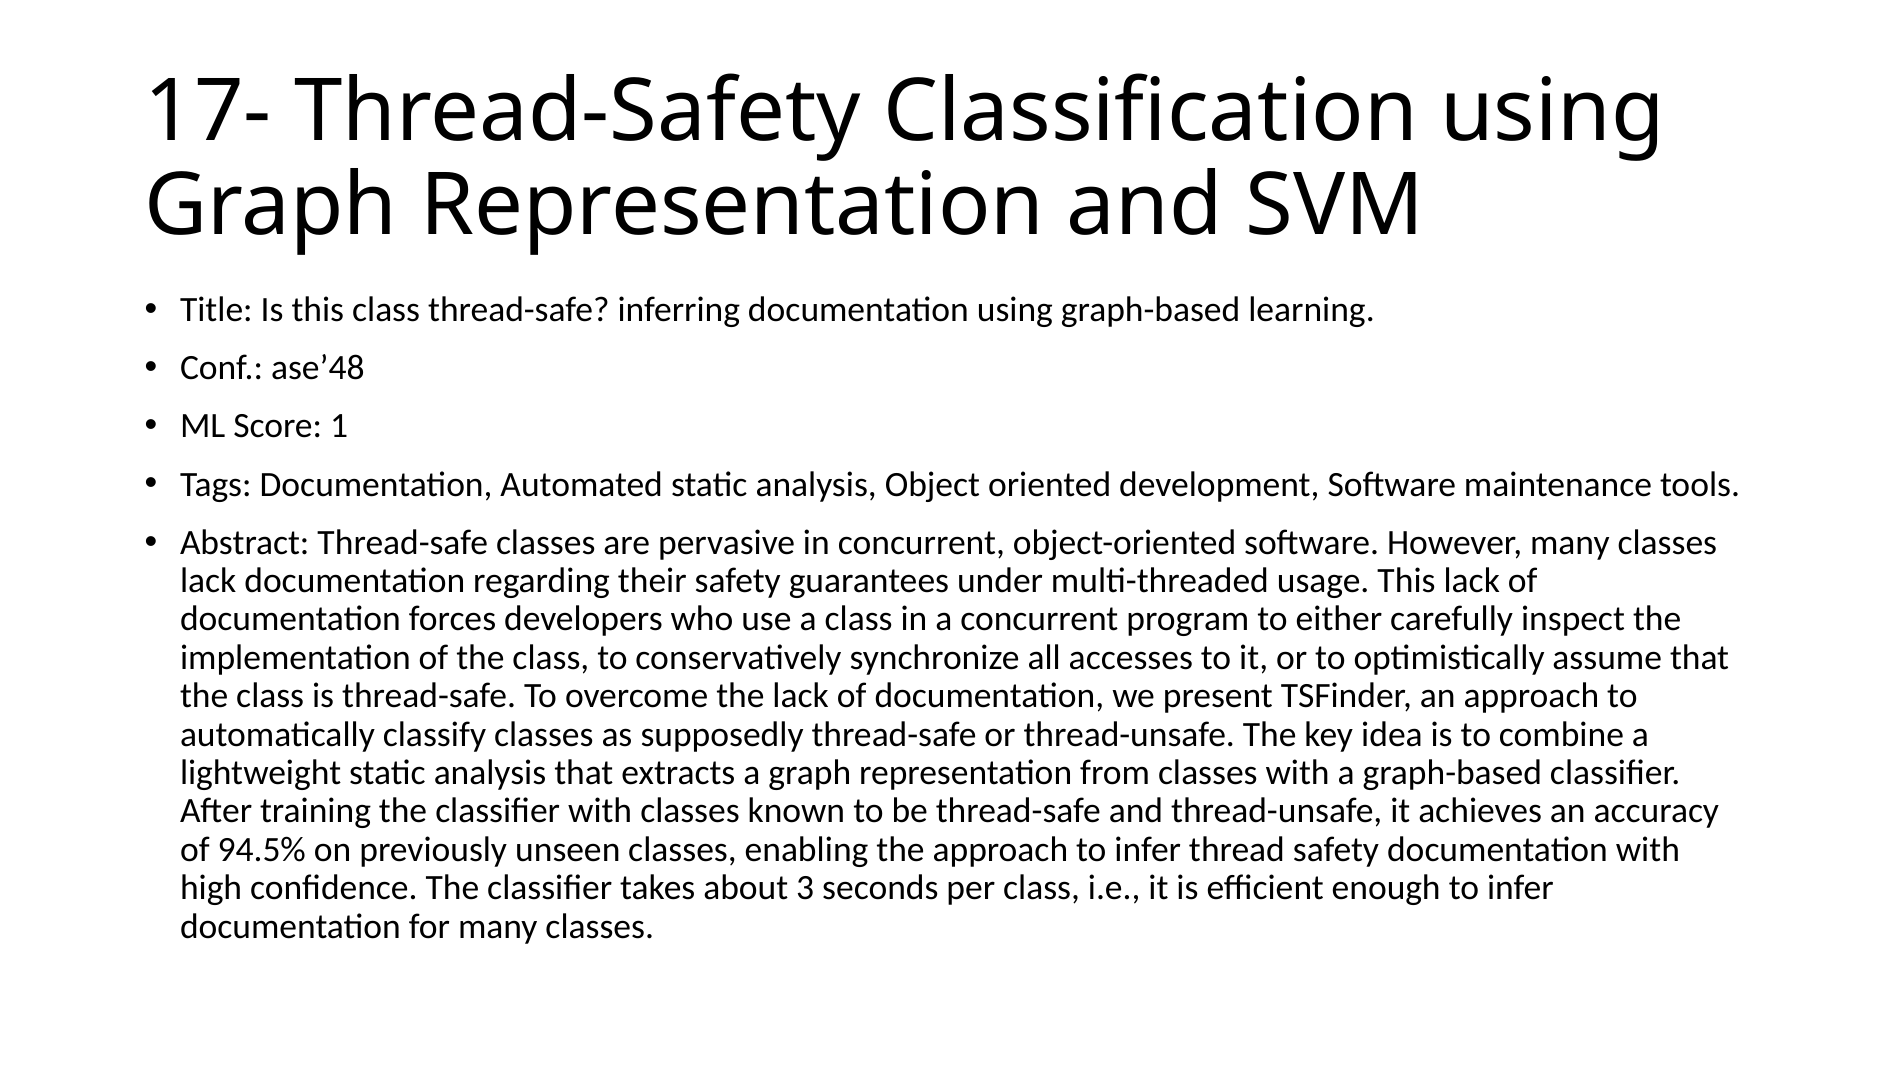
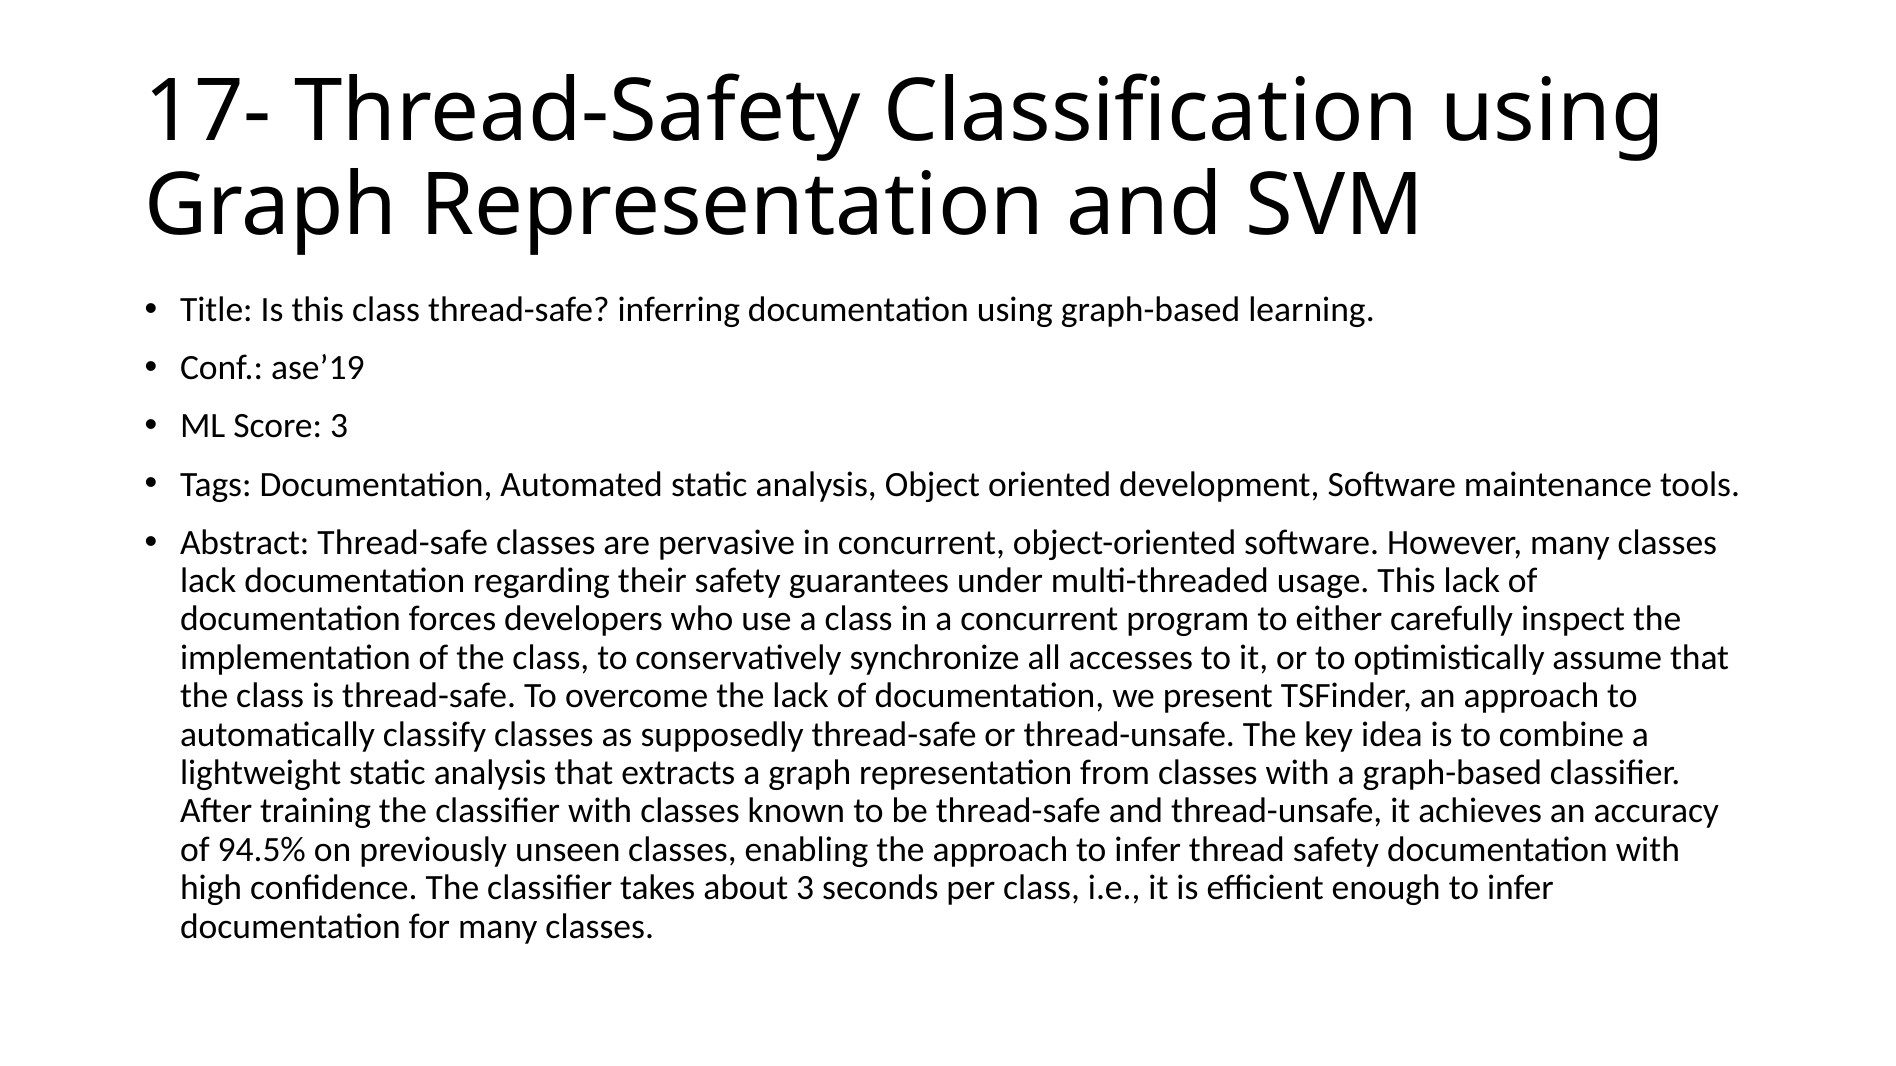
ase’48: ase’48 -> ase’19 (318, 368)
Score 1: 1 -> 3 (339, 426)
